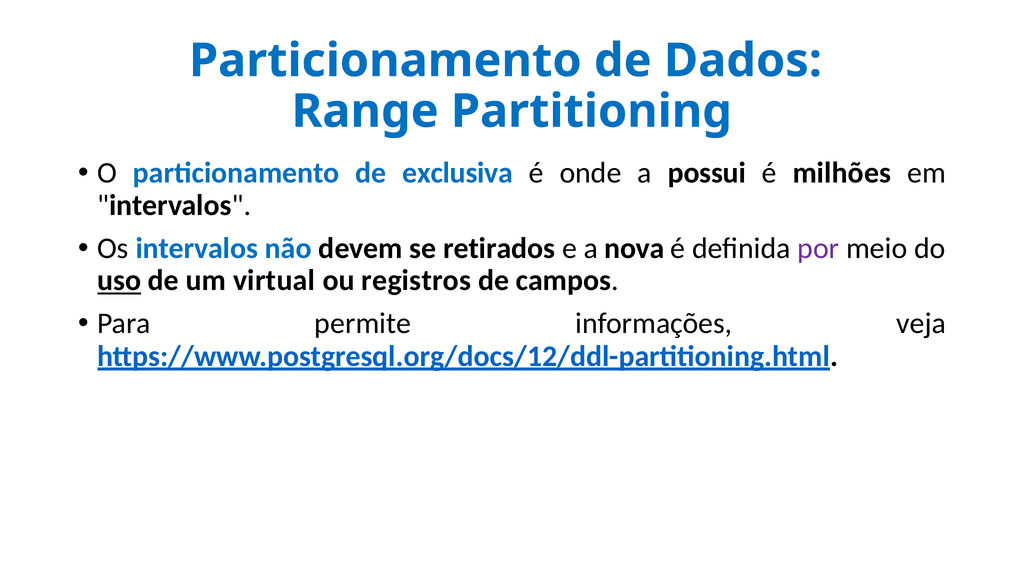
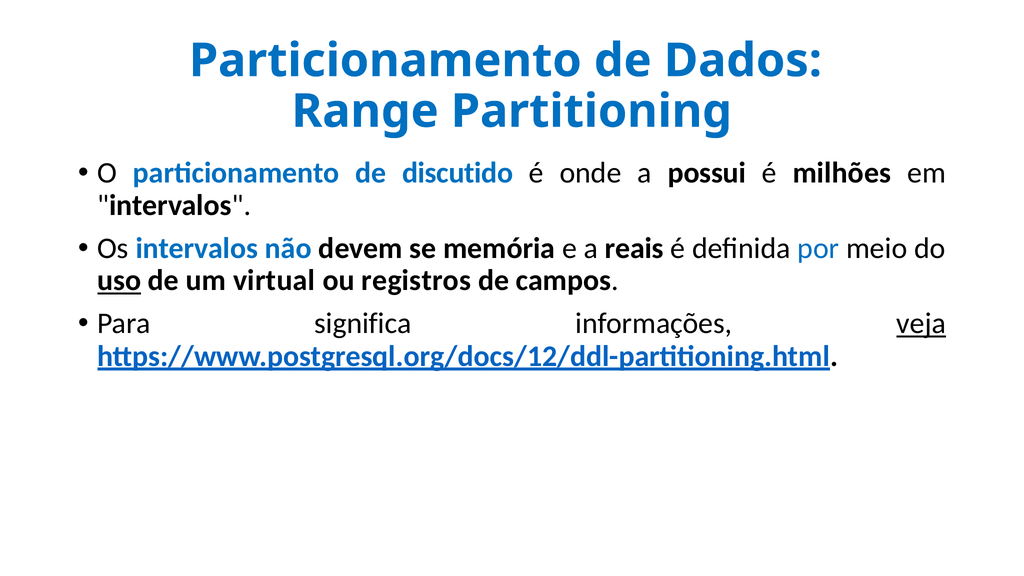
exclusiva: exclusiva -> discutido (458, 173)
retirados: retirados -> memória (499, 248)
nova: nova -> reais (634, 248)
por colour: purple -> blue (818, 248)
permite: permite -> significa (363, 324)
veja underline: none -> present (921, 324)
